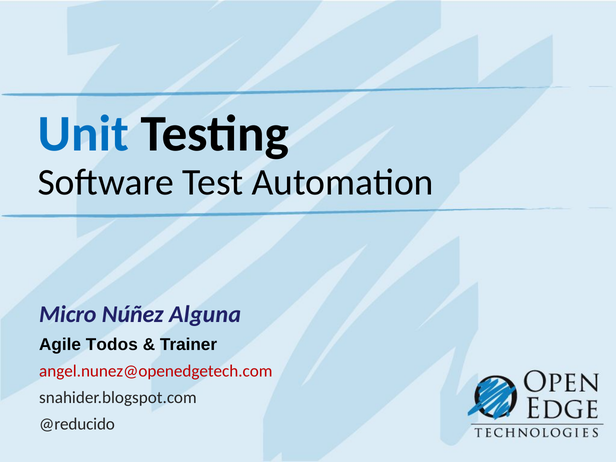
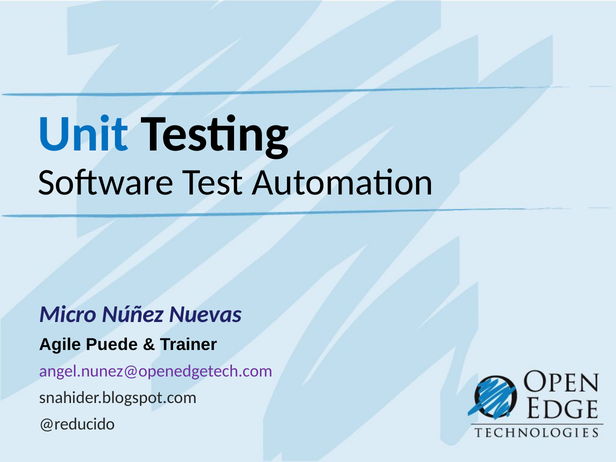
Alguna: Alguna -> Nuevas (205, 314)
Todos: Todos -> Puede (112, 344)
angel.nunez@openedgetech.com colour: red -> purple (156, 371)
